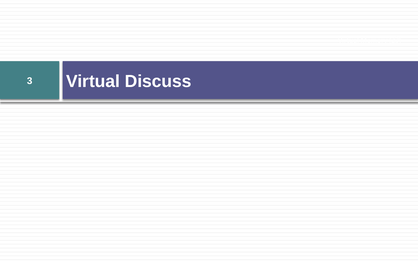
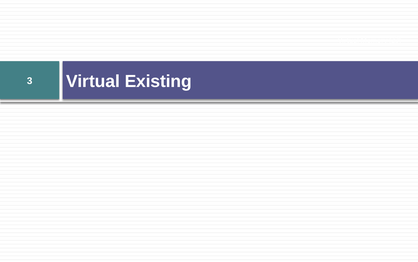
Discuss: Discuss -> Existing (158, 81)
